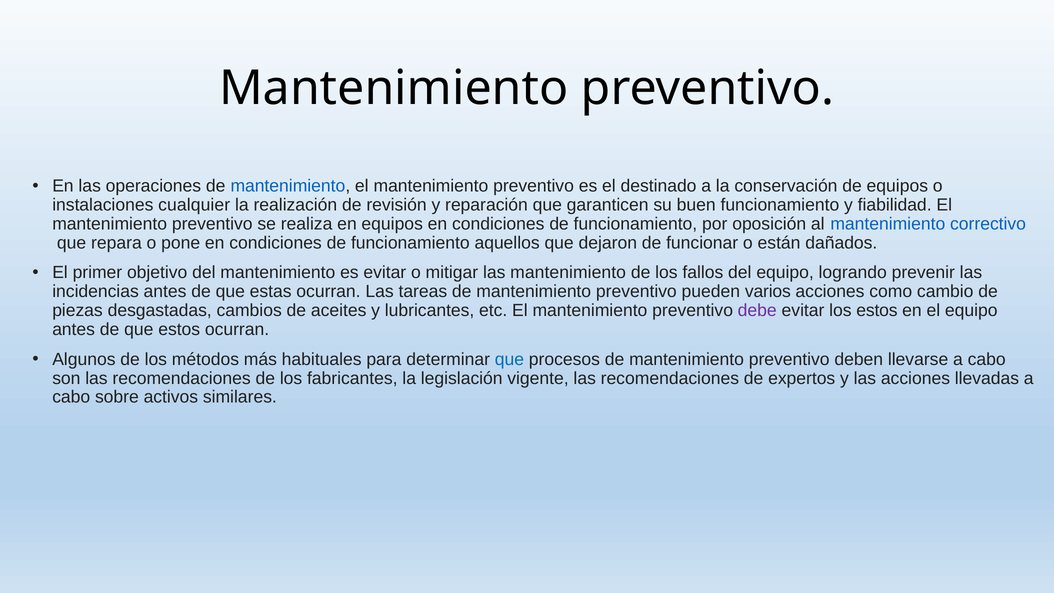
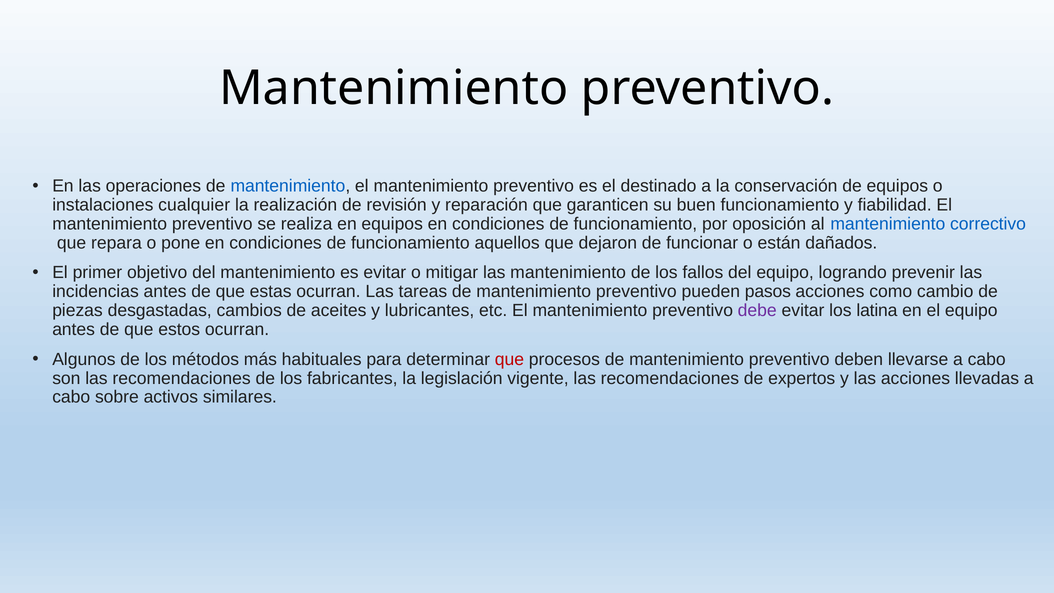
varios: varios -> pasos (768, 292)
los estos: estos -> latina (877, 310)
que colour: blue -> red (509, 359)
